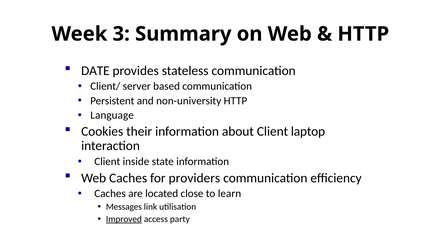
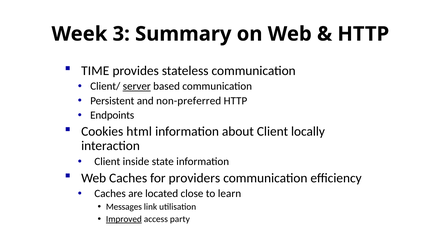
DATE: DATE -> TIME (95, 71)
server underline: none -> present (137, 86)
non-university: non-university -> non-preferred (189, 101)
Language: Language -> Endpoints (112, 115)
their: their -> html (139, 132)
laptop: laptop -> locally (308, 132)
